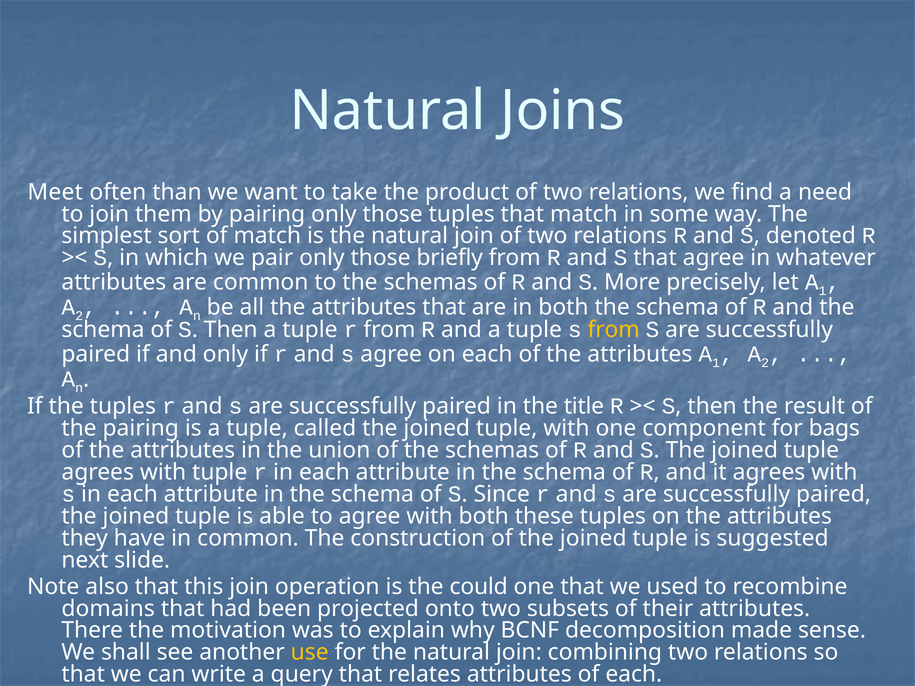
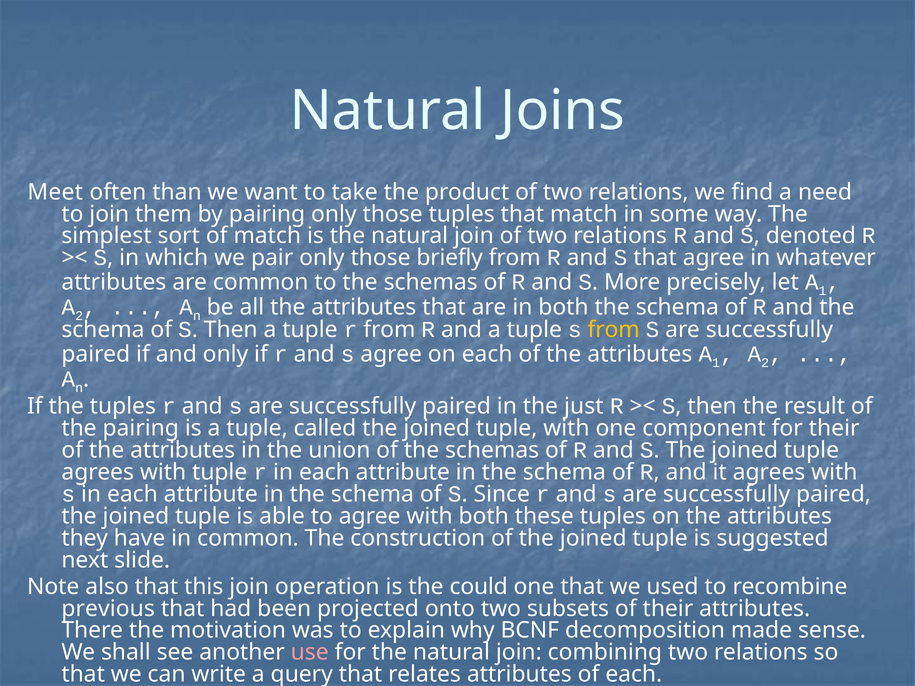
title: title -> just (584, 406)
for bags: bags -> their (834, 428)
domains: domains -> previous (108, 609)
use colour: yellow -> pink (310, 653)
